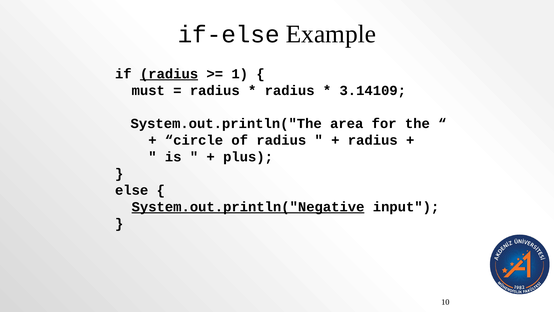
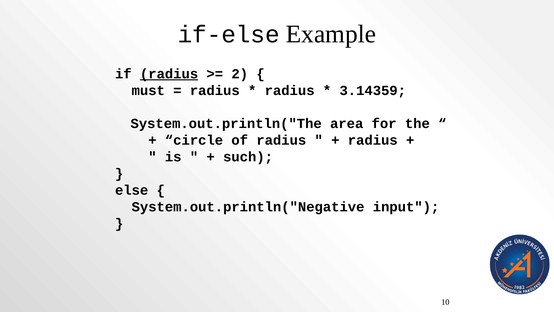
1: 1 -> 2 (240, 74)
3.14109: 3.14109 -> 3.14359 (373, 90)
plus: plus -> such (248, 157)
System.out.println("Negative underline: present -> none (248, 207)
